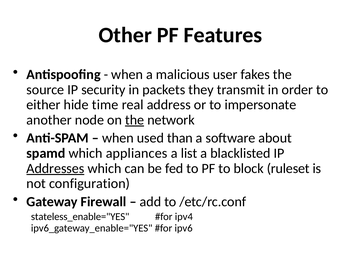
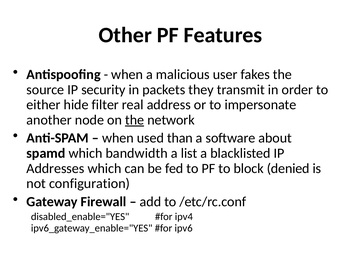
time: time -> filter (105, 105)
appliances: appliances -> bandwidth (137, 153)
Addresses underline: present -> none (55, 168)
ruleset: ruleset -> denied (288, 168)
stateless_enable="YES: stateless_enable="YES -> disabled_enable="YES (80, 216)
